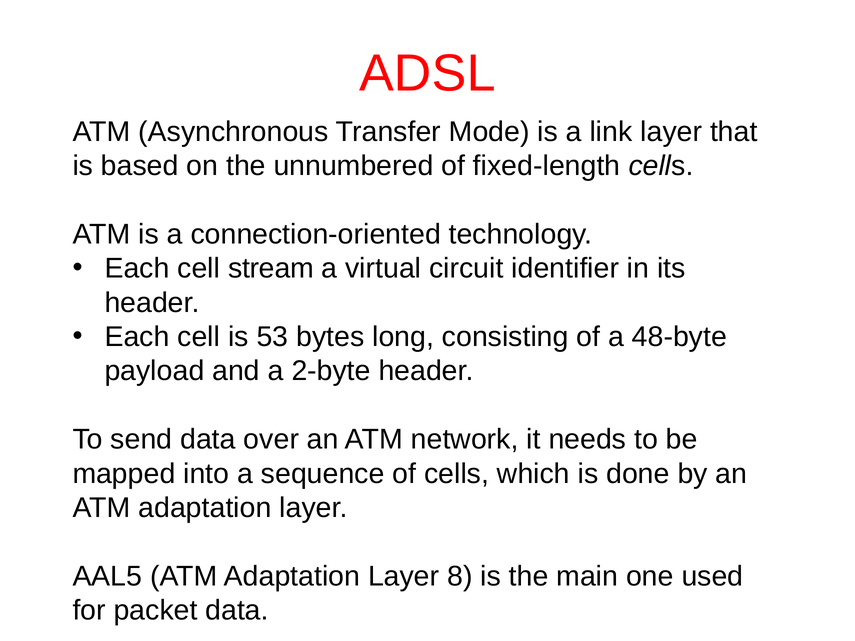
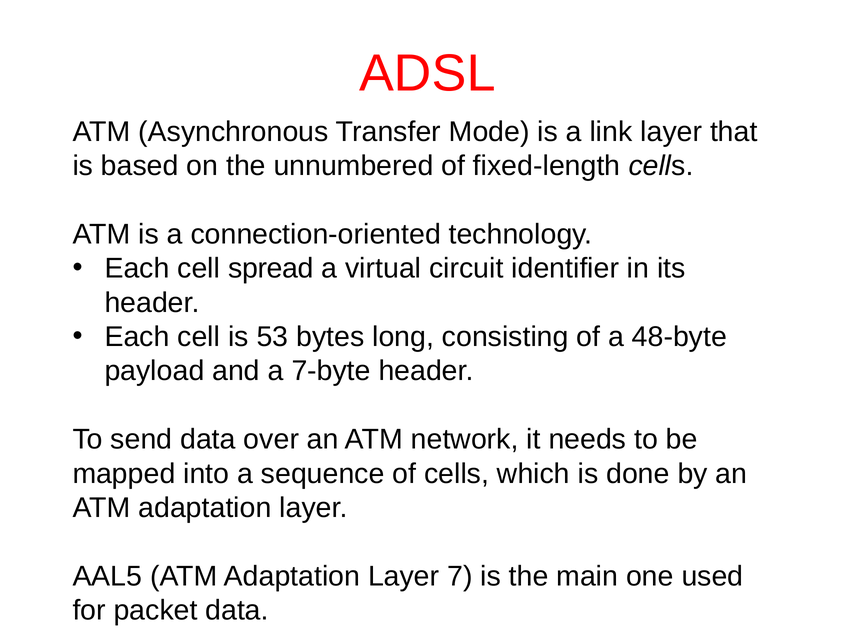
stream: stream -> spread (271, 269)
2-byte: 2-byte -> 7-byte (331, 371)
8: 8 -> 7 (460, 576)
